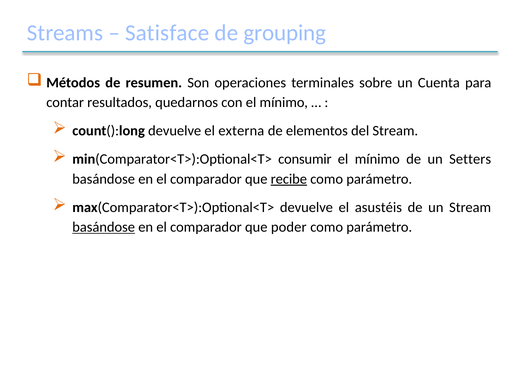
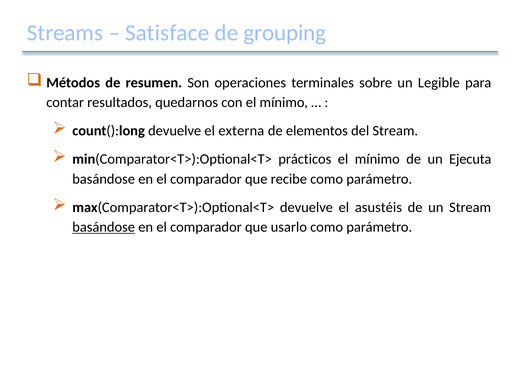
Cuenta: Cuenta -> Legible (439, 83)
consumir: consumir -> prácticos (305, 159)
Setters: Setters -> Ejecuta (470, 159)
recibe underline: present -> none (289, 179)
poder: poder -> usarlo (289, 227)
